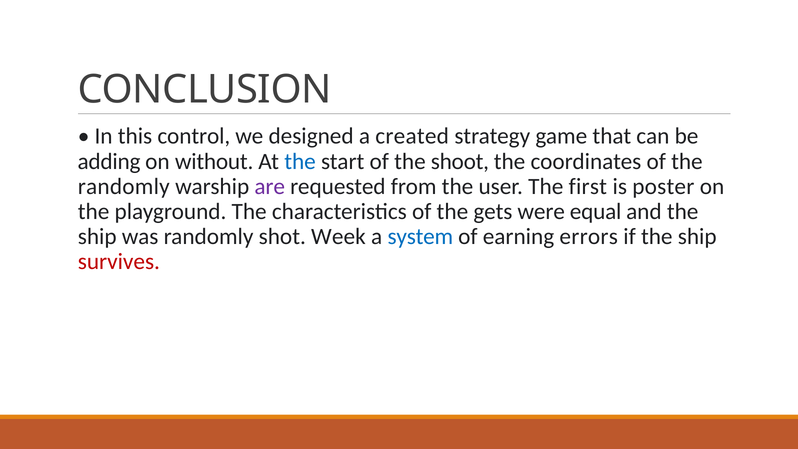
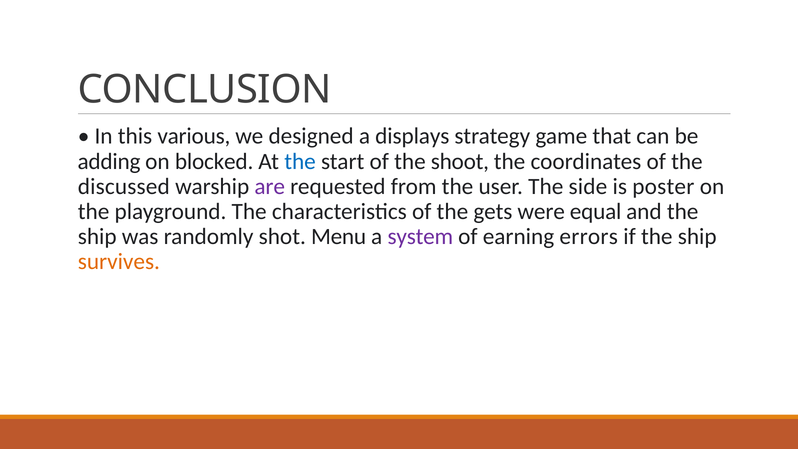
control: control -> various (194, 136)
created: created -> displays (412, 136)
without: without -> blocked (214, 161)
randomly: randomly -> discussed (124, 186)
first: first -> side (588, 186)
Week: Week -> Menu (339, 237)
system colour: blue -> purple (420, 237)
survives colour: red -> orange (119, 262)
